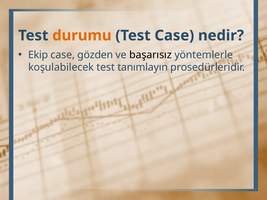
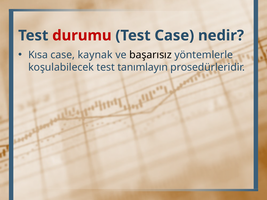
durumu colour: orange -> red (82, 36)
Ekip: Ekip -> Kısa (38, 55)
gözden: gözden -> kaynak (95, 55)
